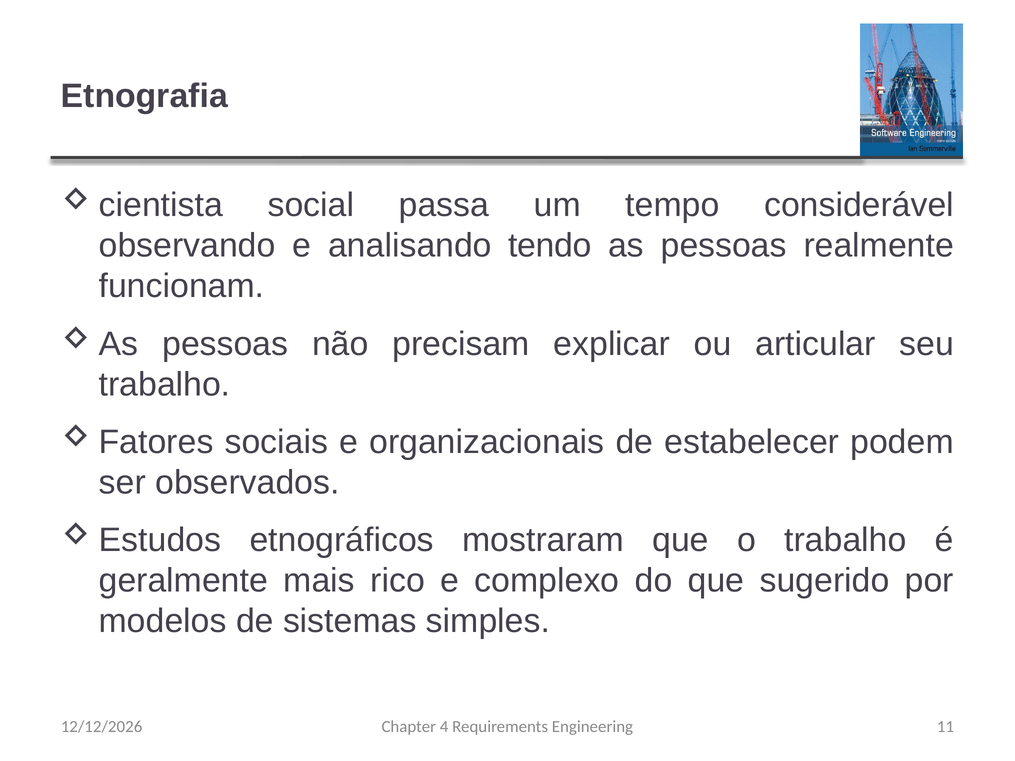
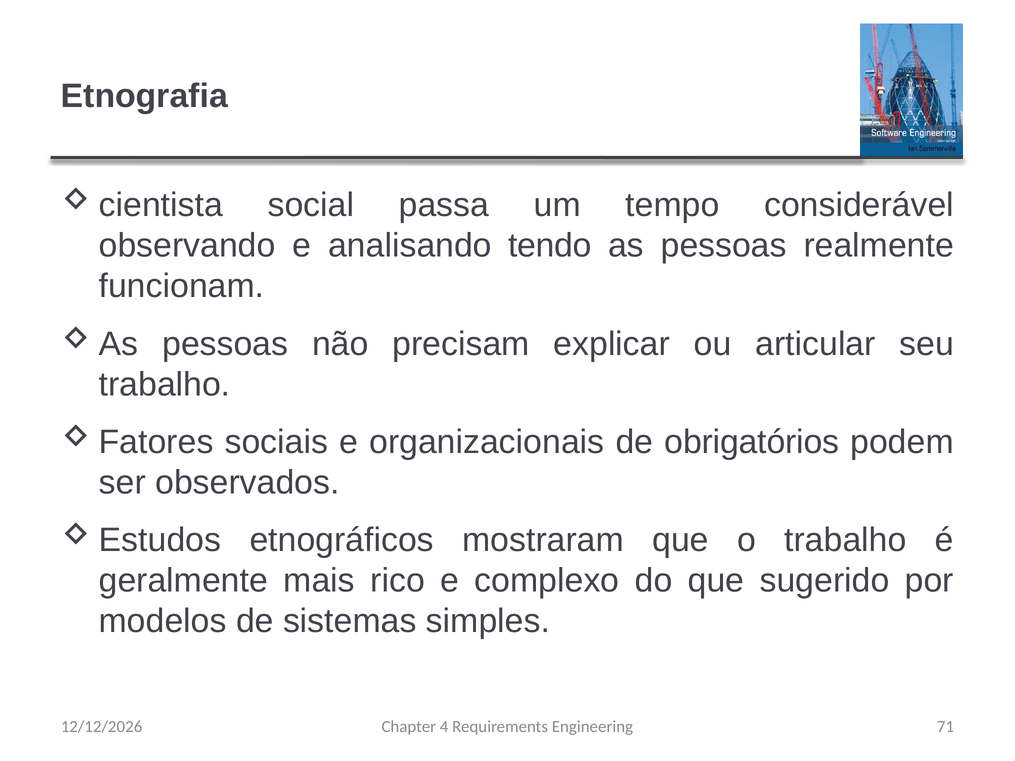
estabelecer: estabelecer -> obrigatórios (752, 442)
11: 11 -> 71 (946, 727)
